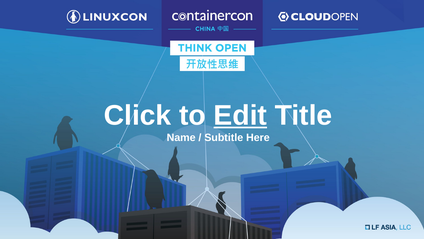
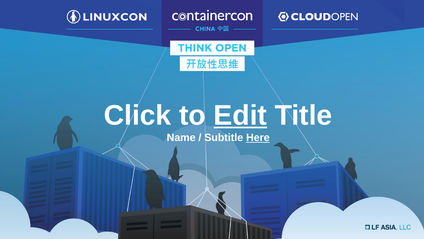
Here underline: none -> present (258, 138)
